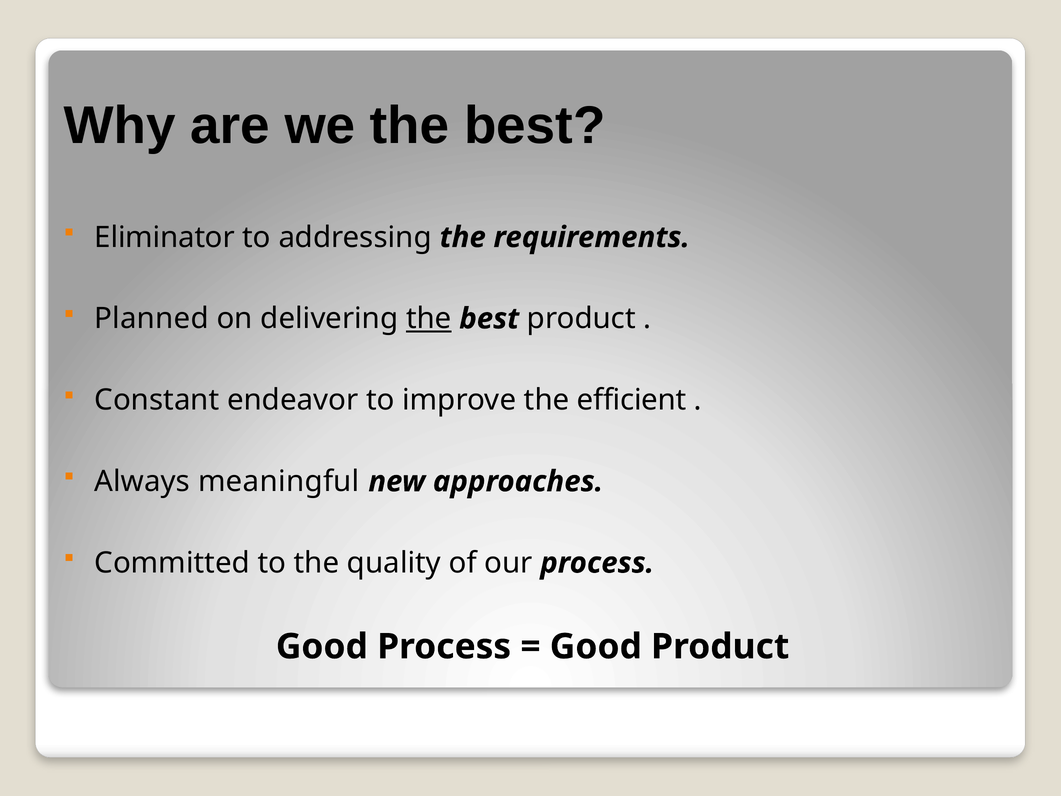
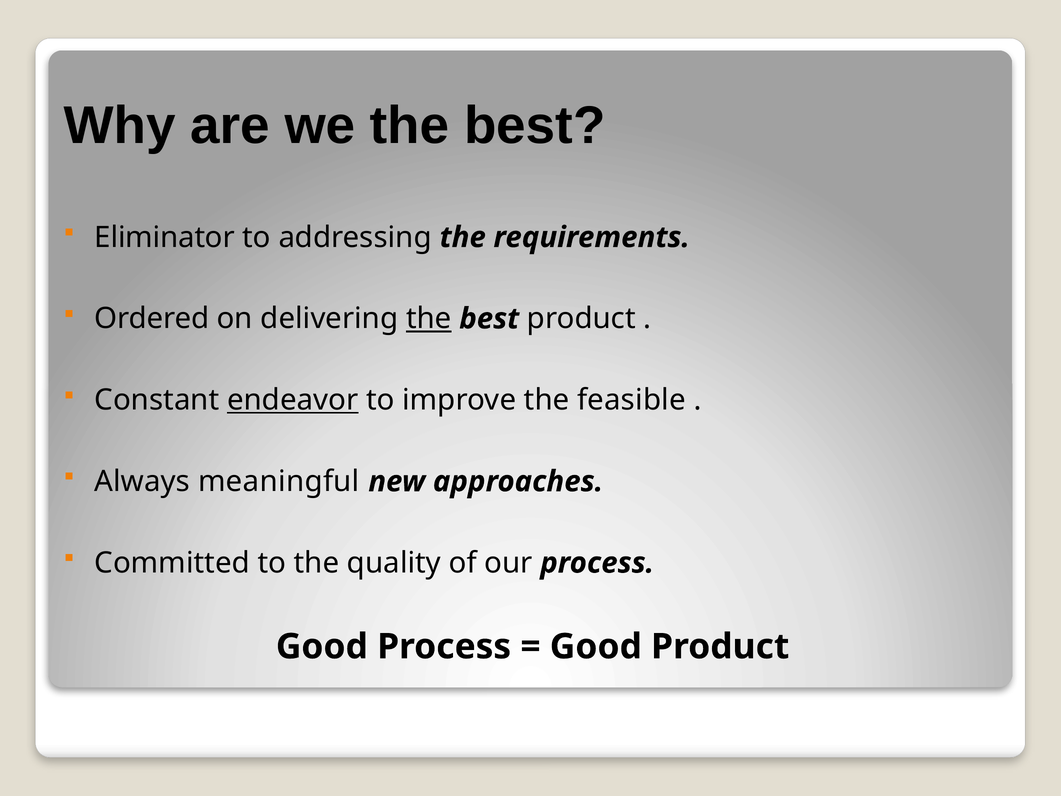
Planned: Planned -> Ordered (152, 319)
endeavor underline: none -> present (293, 400)
efficient: efficient -> feasible (631, 400)
